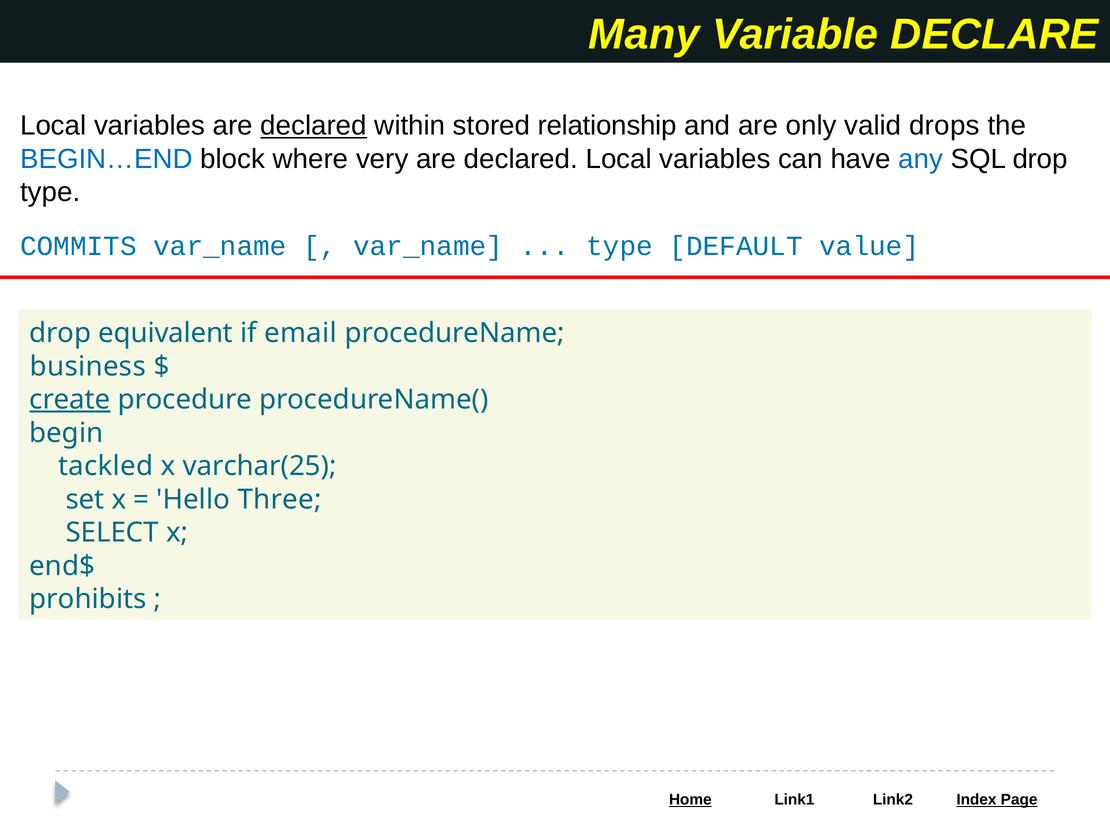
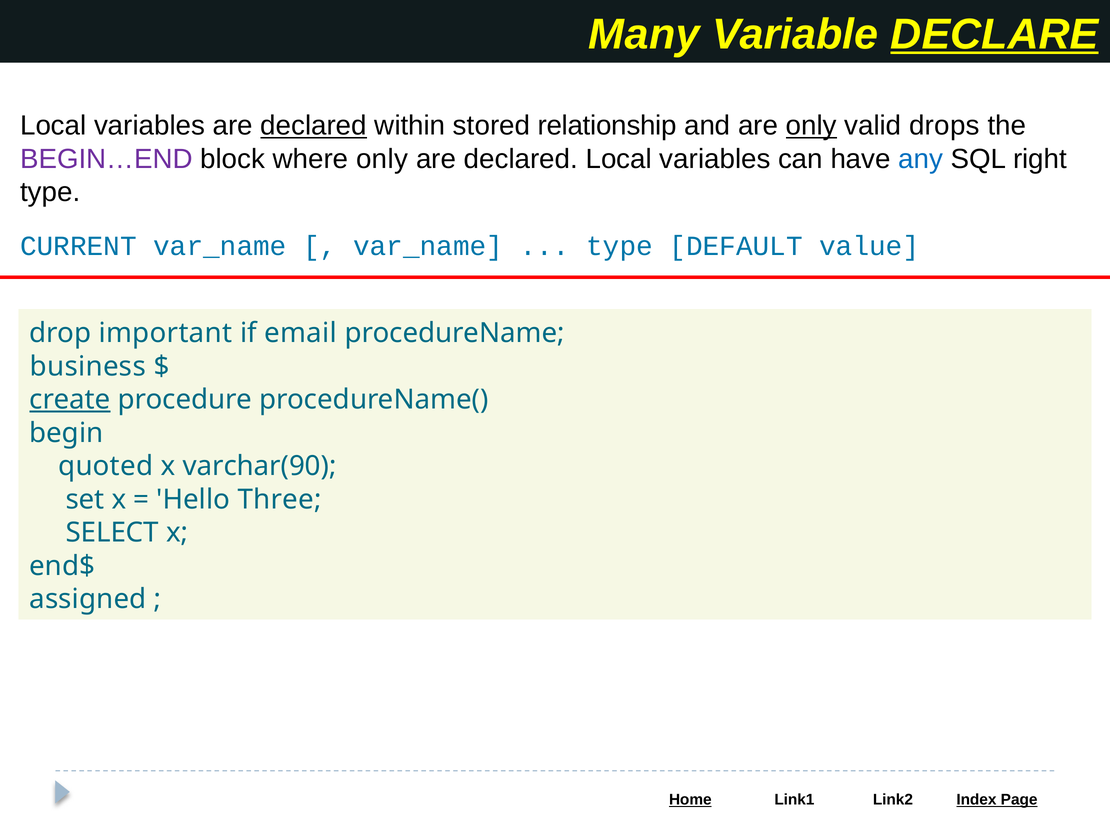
DECLARE underline: none -> present (995, 34)
only underline: none -> present (811, 126)
BEGIN…END colour: blue -> purple (106, 159)
where very: very -> only (382, 159)
SQL drop: drop -> right (1040, 159)
COMMITS: COMMITS -> CURRENT (78, 246)
equivalent: equivalent -> important (165, 333)
tackled: tackled -> quoted (106, 466)
varchar(25: varchar(25 -> varchar(90 (260, 466)
prohibits: prohibits -> assigned (88, 600)
